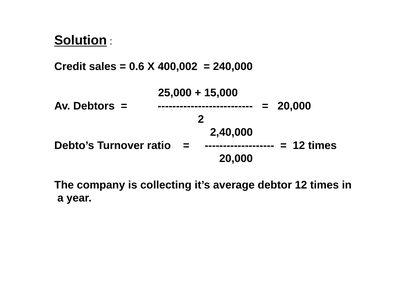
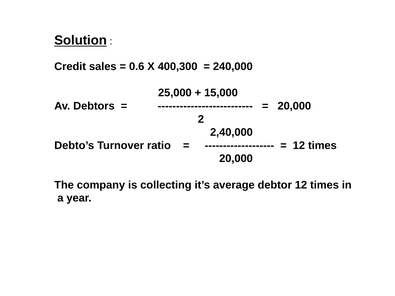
400,002: 400,002 -> 400,300 (178, 67)
